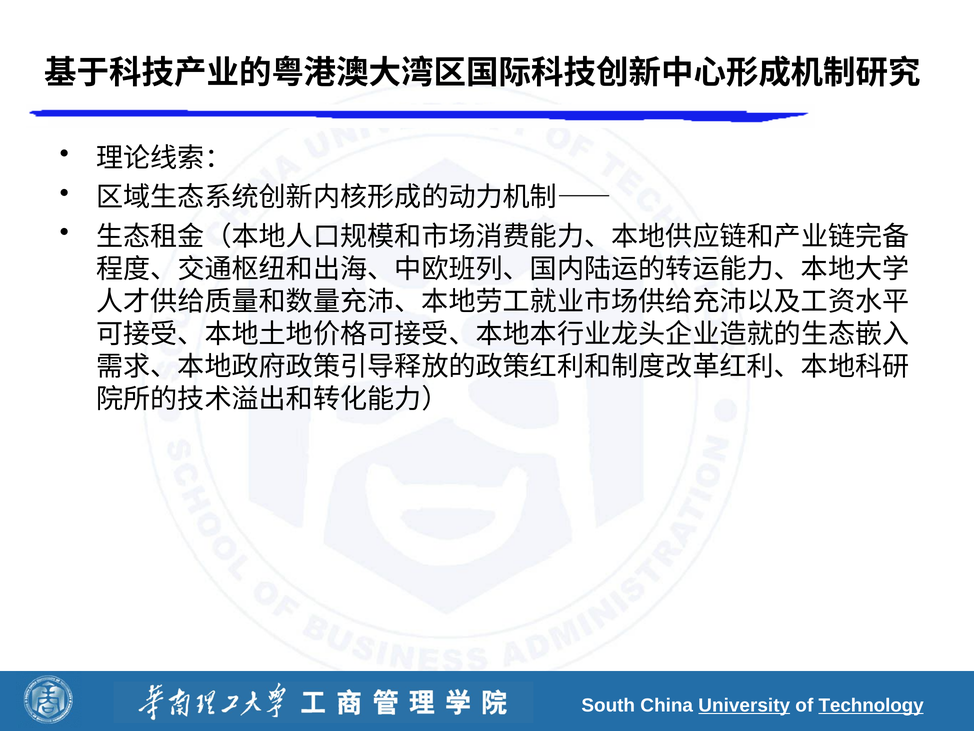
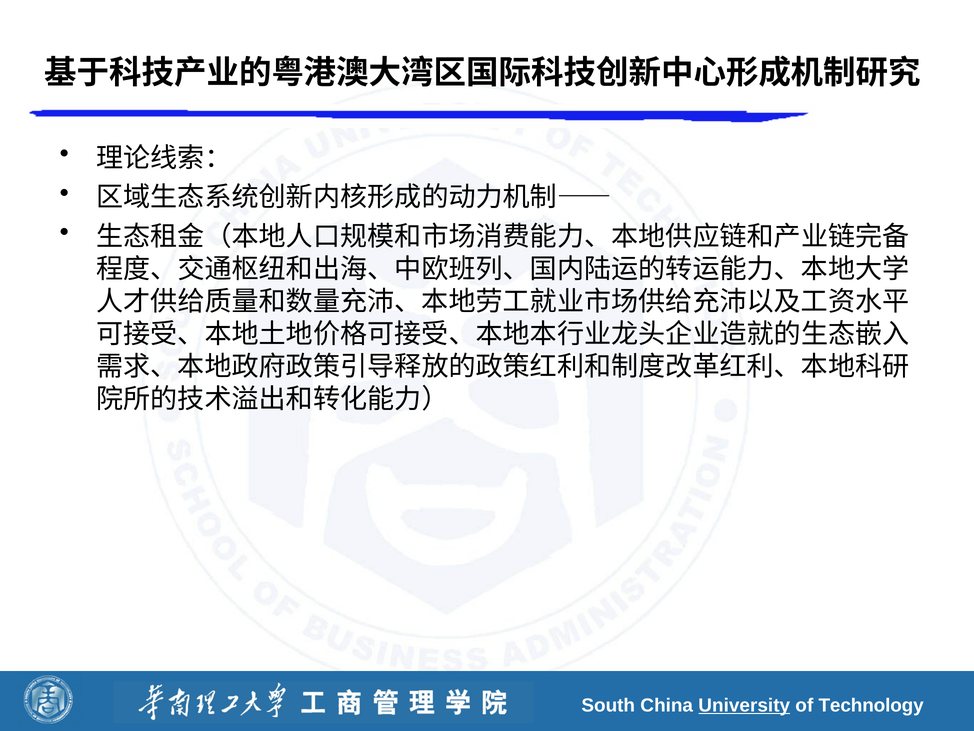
Technology underline: present -> none (871, 705)
